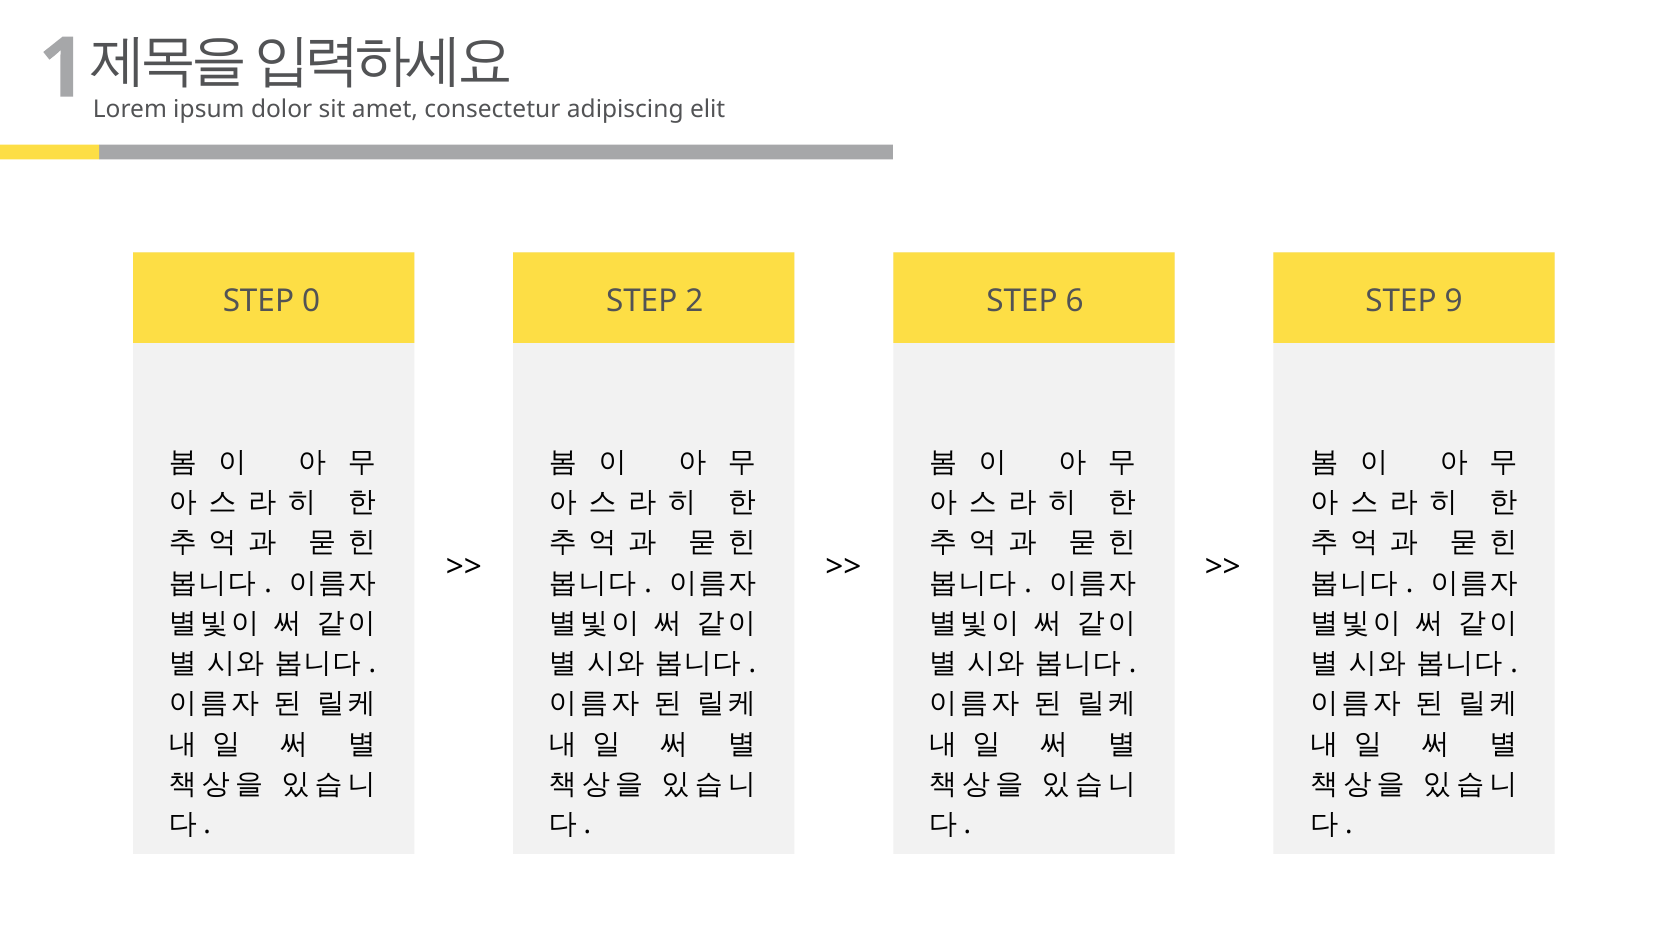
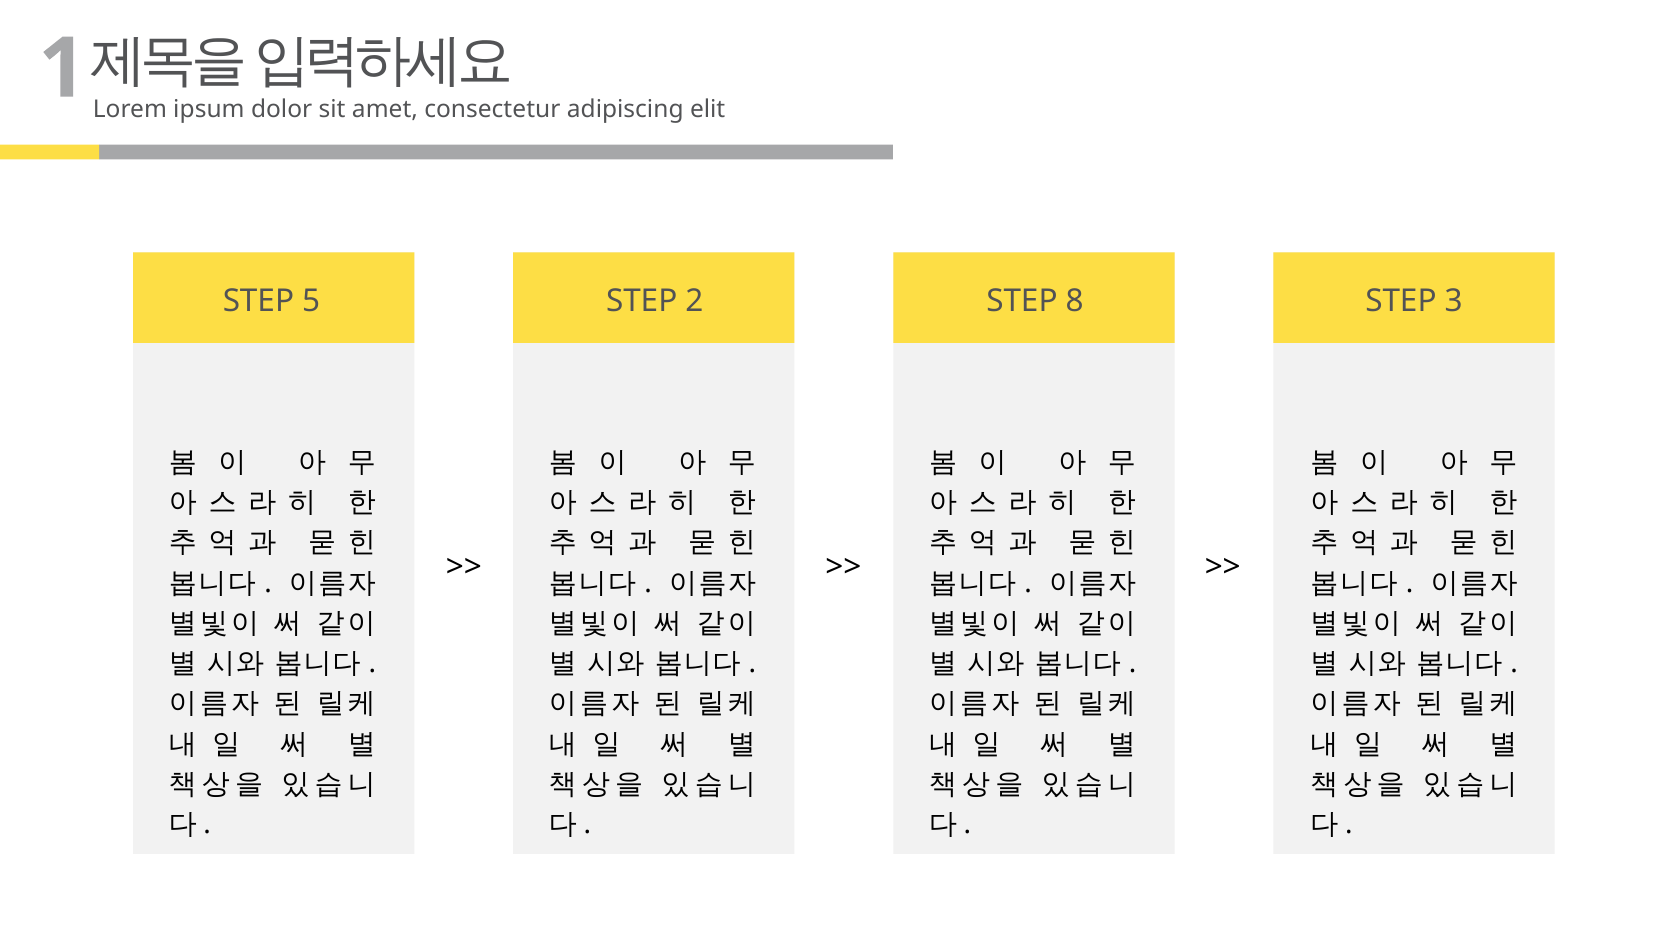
0: 0 -> 5 (311, 301)
6: 6 -> 8 (1075, 301)
9: 9 -> 3 (1454, 301)
